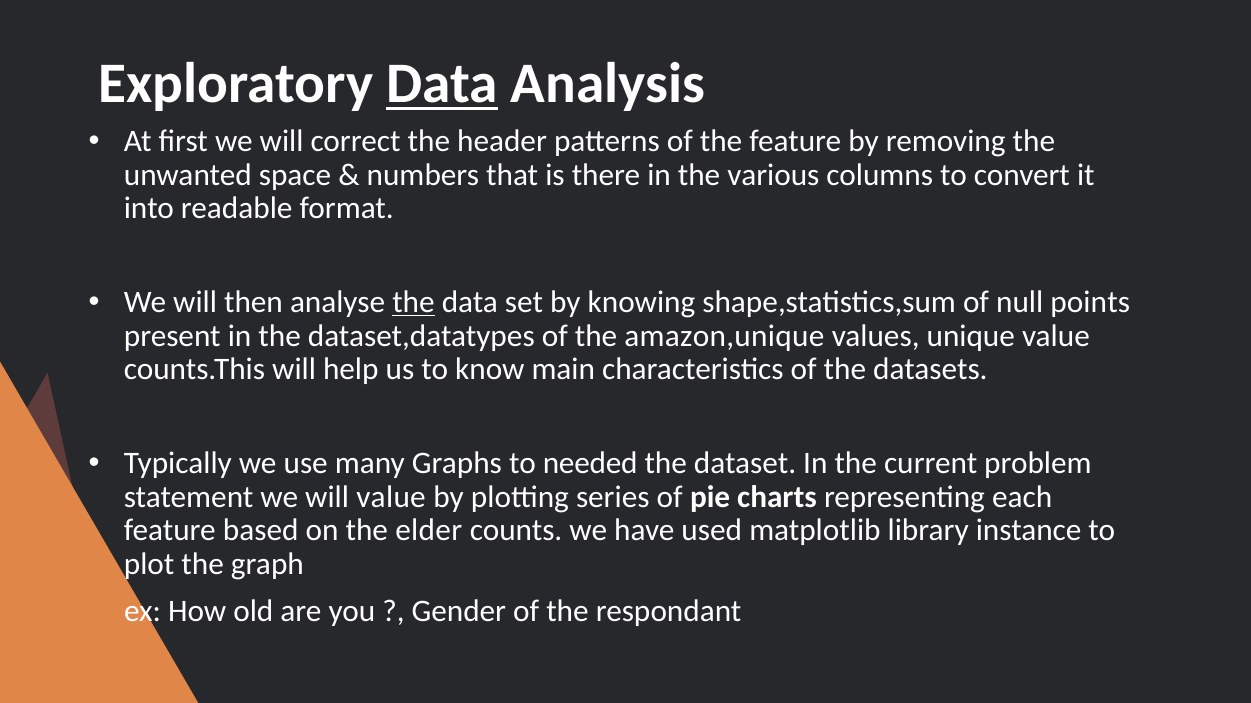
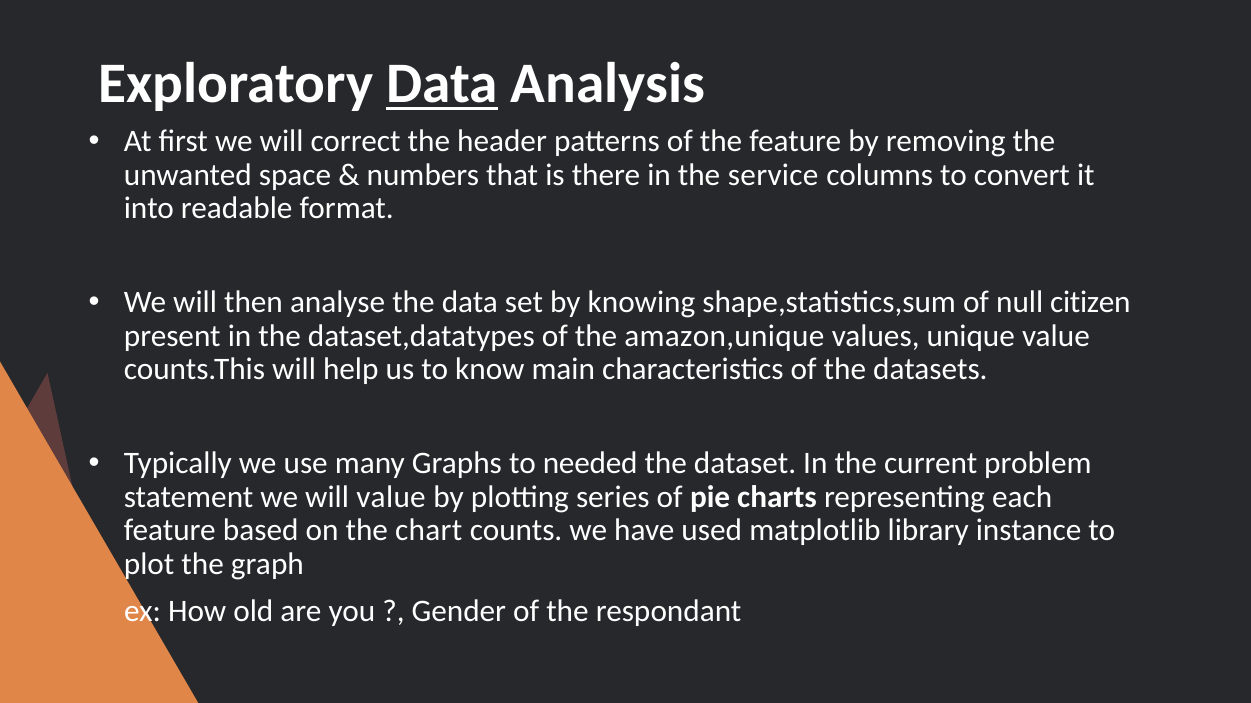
various: various -> service (773, 175)
the underline: present -> none (413, 302)
points: points -> citizen (1090, 302)
elder: elder -> chart (429, 531)
